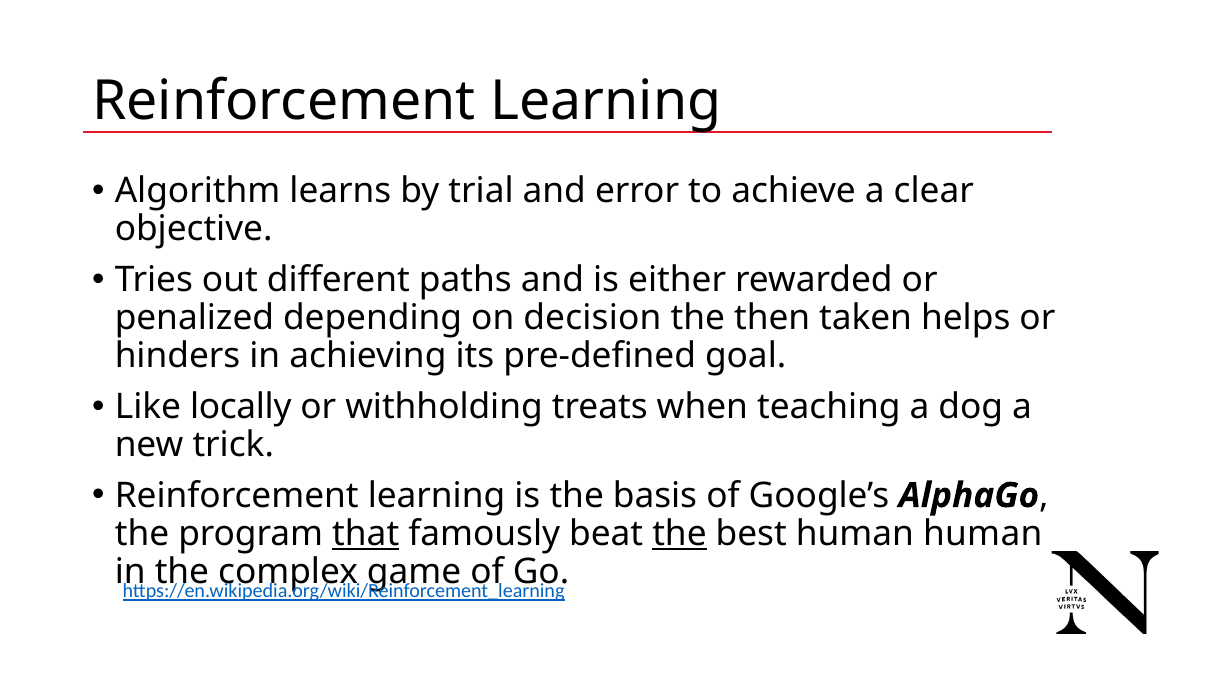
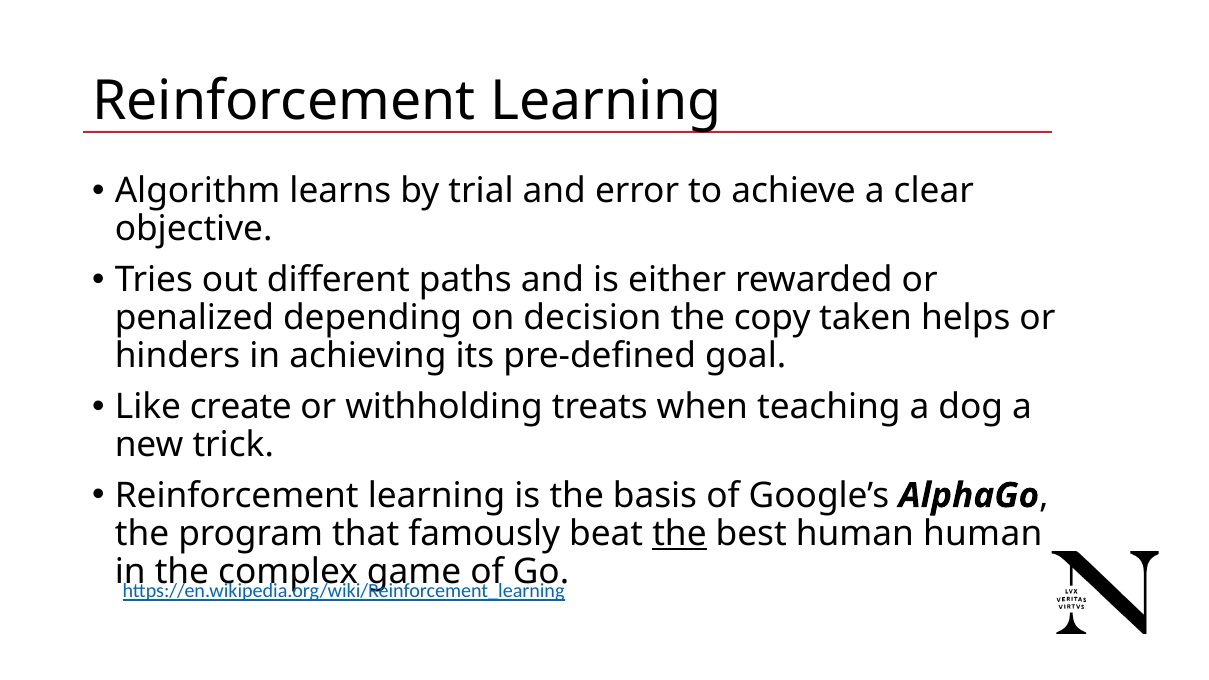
then: then -> copy (772, 318)
locally: locally -> create (241, 407)
that underline: present -> none (366, 534)
